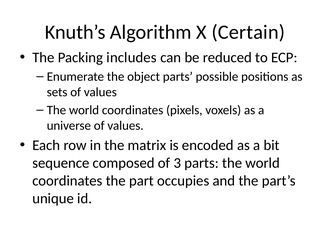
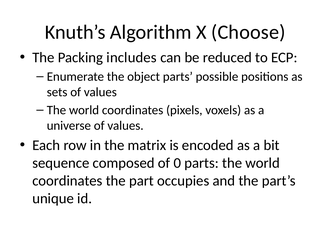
Certain: Certain -> Choose (248, 32)
3: 3 -> 0 (177, 162)
